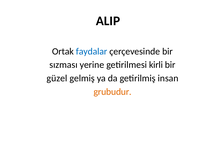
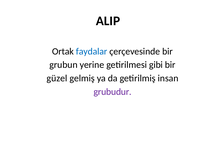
sızması: sızması -> grubun (64, 65)
kirli: kirli -> gibi (156, 65)
grubudur colour: orange -> purple (113, 92)
